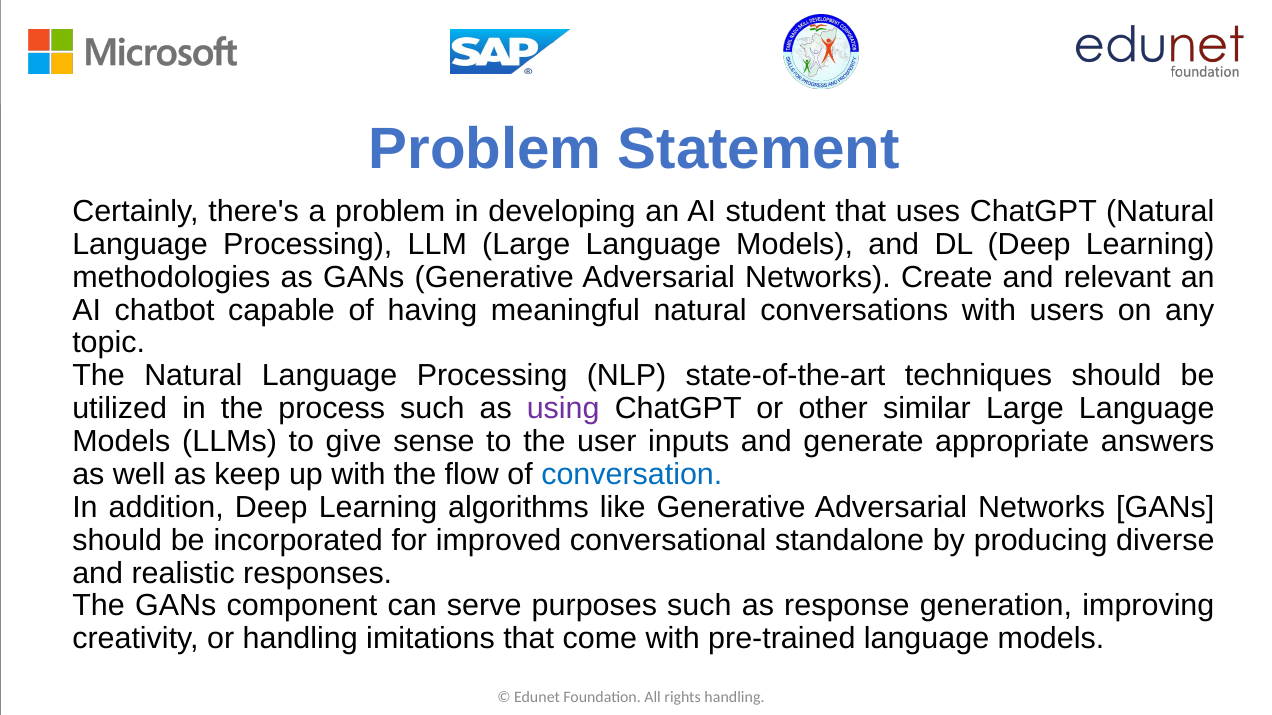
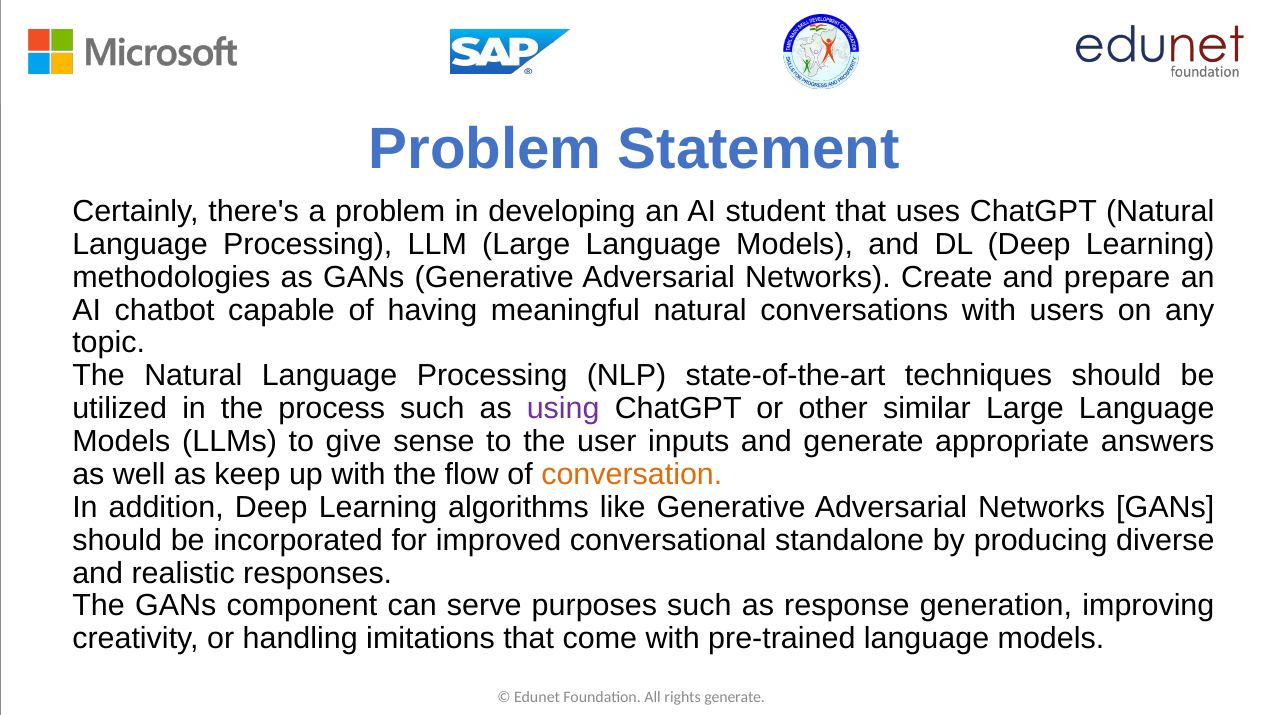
relevant: relevant -> prepare (1117, 277)
conversation colour: blue -> orange (632, 475)
rights handling: handling -> generate (735, 698)
